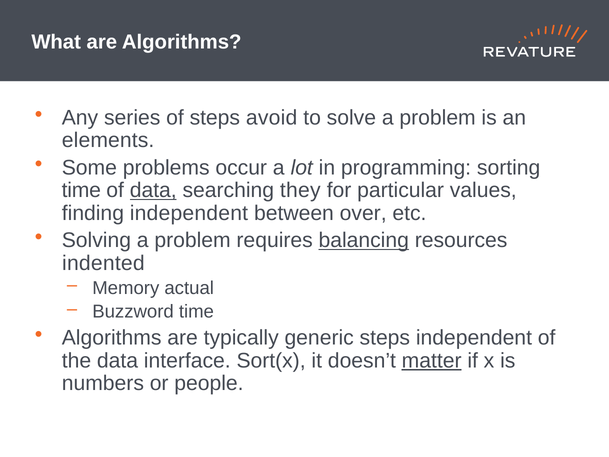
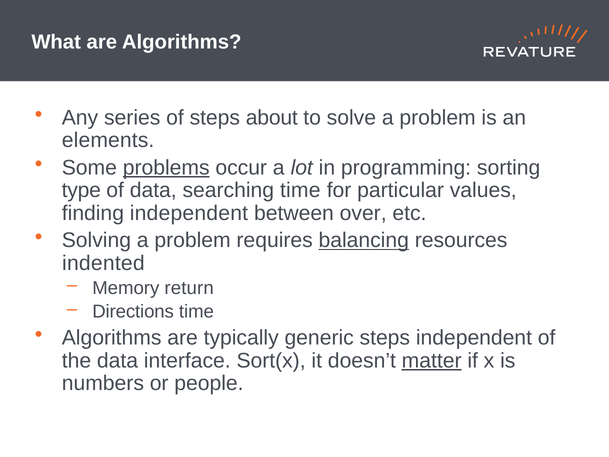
avoid: avoid -> about (272, 118)
problems underline: none -> present (166, 167)
time: time -> type (81, 190)
data underline: present -> none (153, 190)
searching they: they -> time (300, 190)
actual: actual -> return (189, 288)
Buzzword: Buzzword -> Directions (133, 312)
